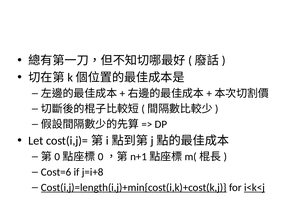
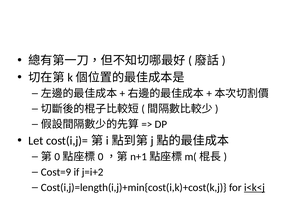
Cost=6: Cost=6 -> Cost=9 (56, 172)
j=i+8: j=i+8 -> j=i+2 (93, 172)
Cost(i,j)=length(i,j)+min{cost(i,k)+cost(k,j underline: present -> none (134, 187)
